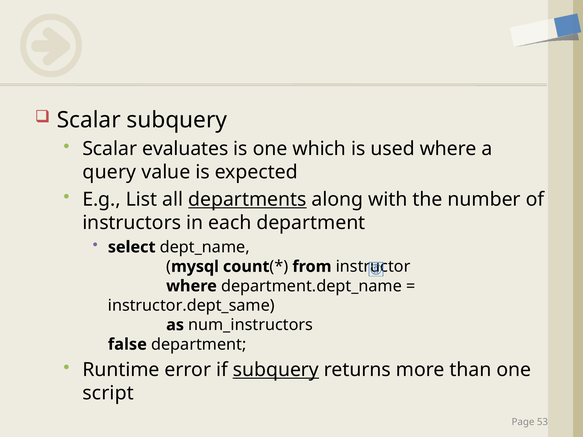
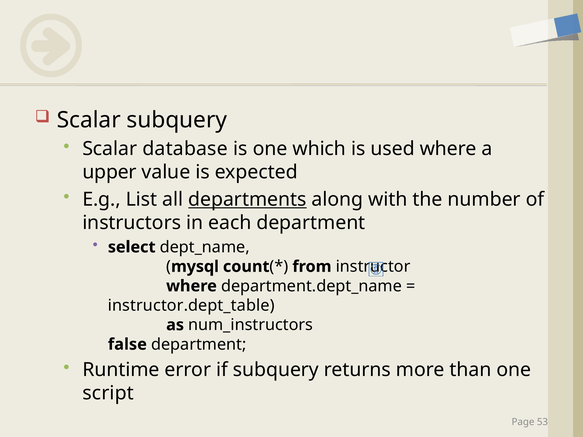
evaluates: evaluates -> database (185, 149)
query: query -> upper (110, 172)
instructor.dept_same: instructor.dept_same -> instructor.dept_table (191, 306)
subquery underline: present -> none (276, 370)
